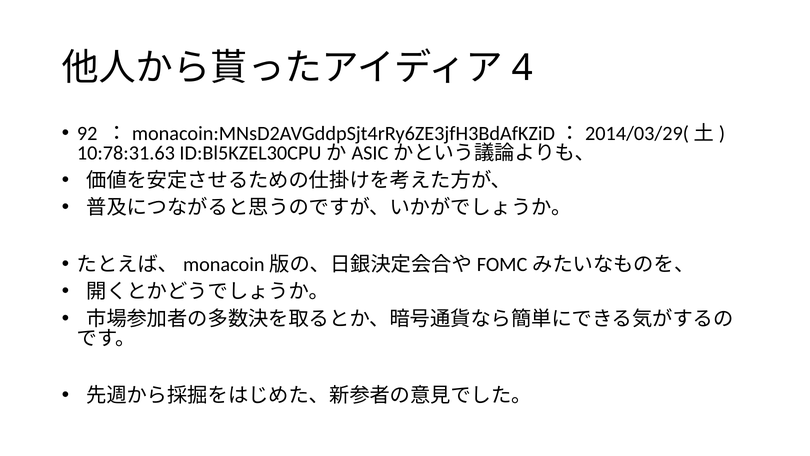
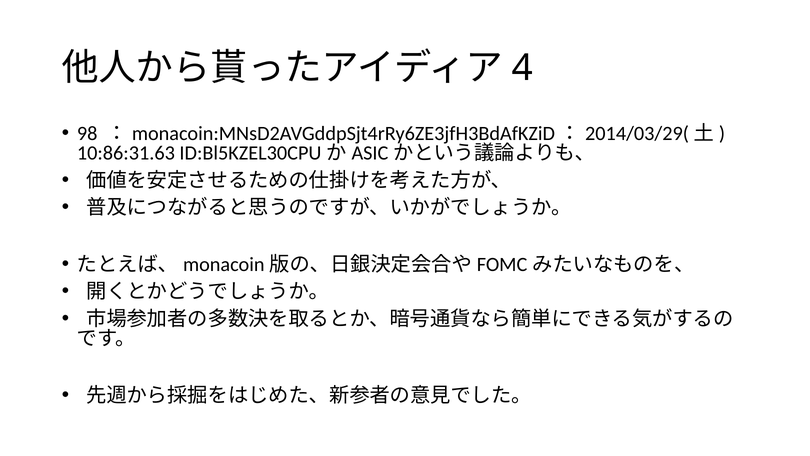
92: 92 -> 98 (87, 133)
10:78:31.63: 10:78:31.63 -> 10:86:31.63 (126, 153)
